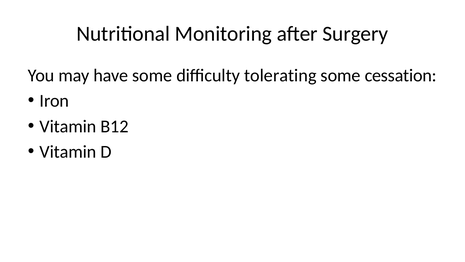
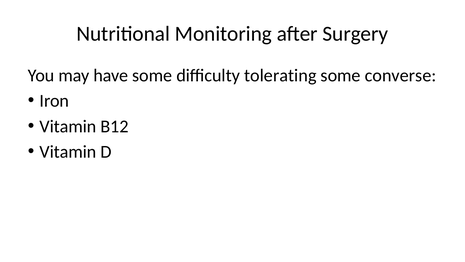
cessation: cessation -> converse (401, 75)
